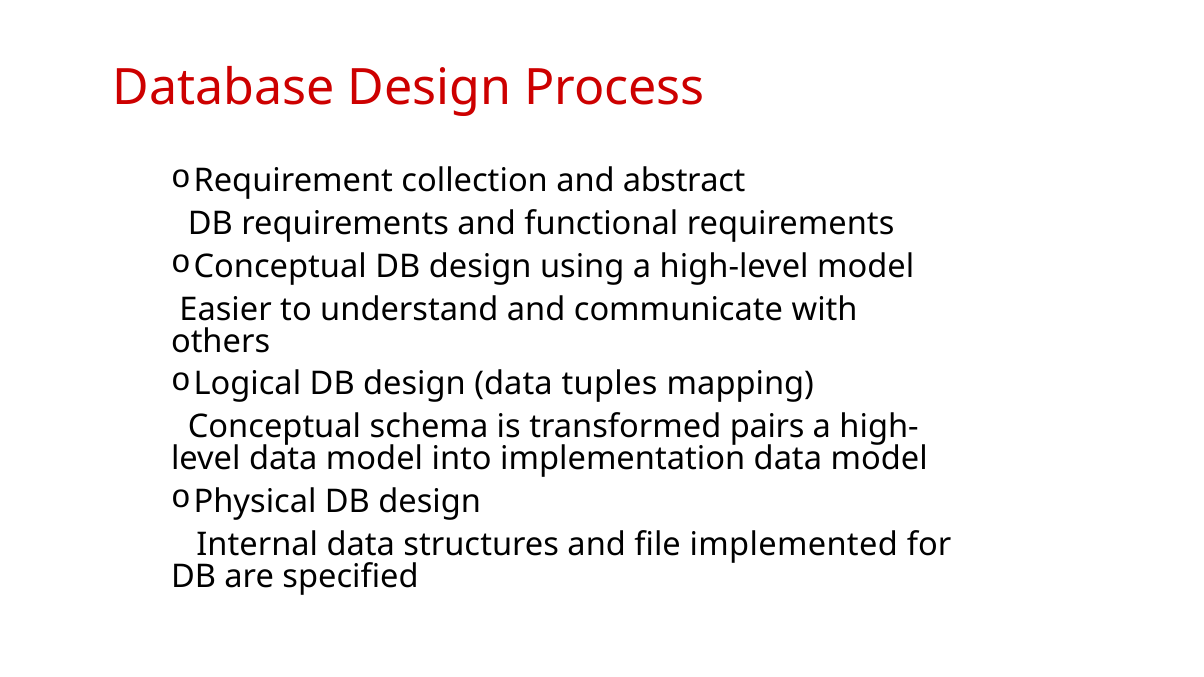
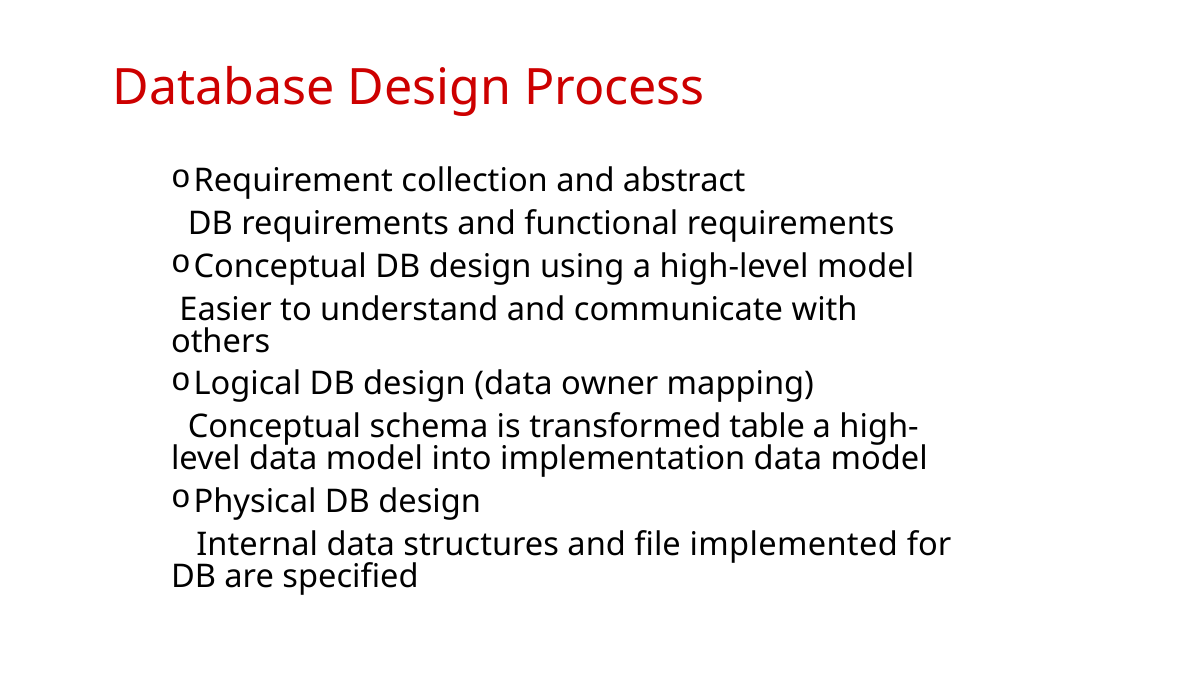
tuples: tuples -> owner (610, 384)
pairs: pairs -> table (767, 427)
